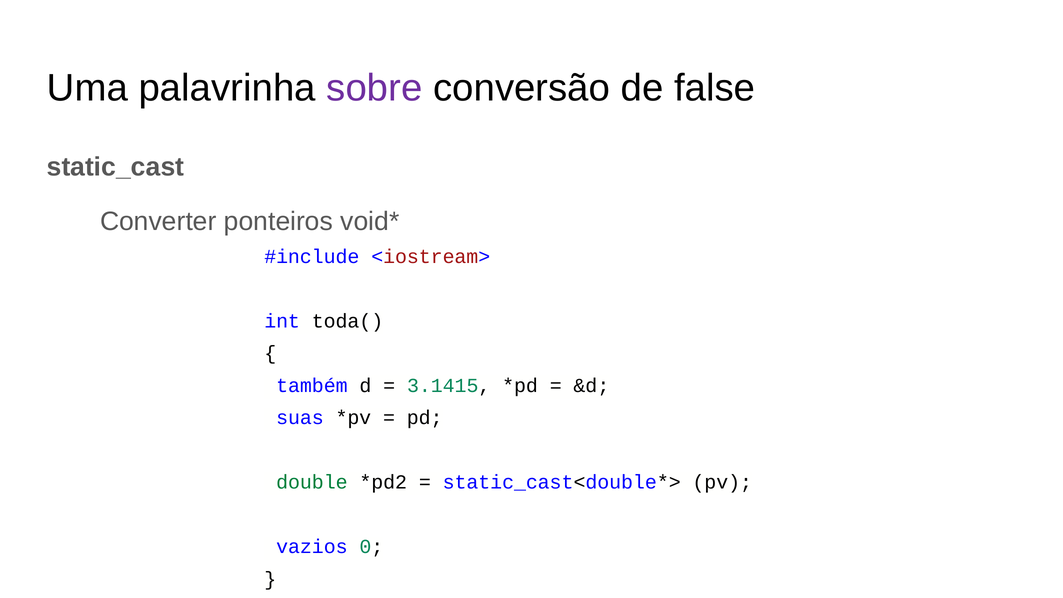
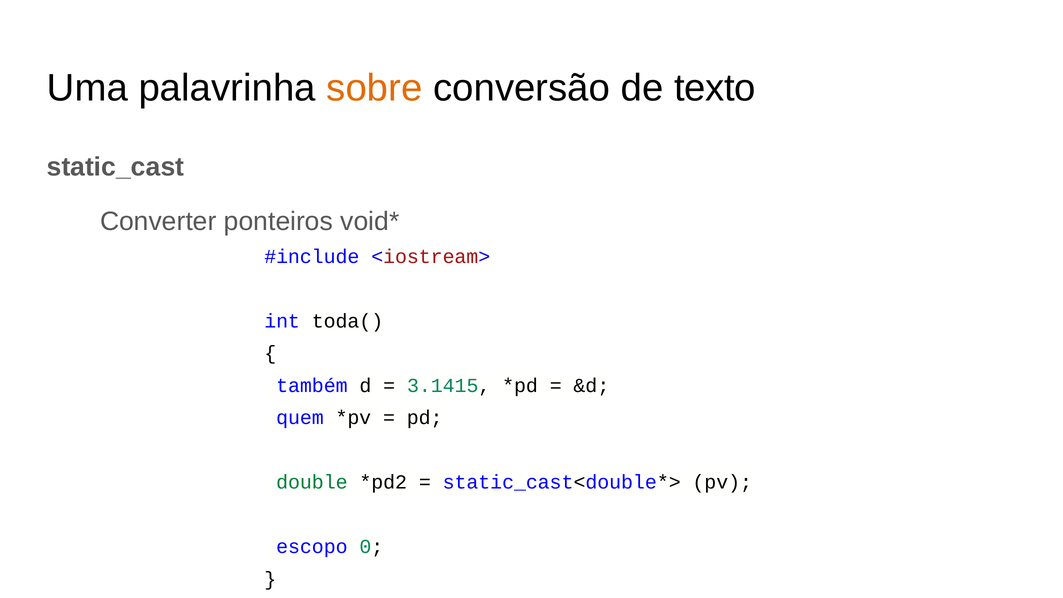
sobre colour: purple -> orange (374, 88)
false: false -> texto (715, 88)
suas: suas -> quem (300, 418)
vazios: vazios -> escopo (312, 547)
